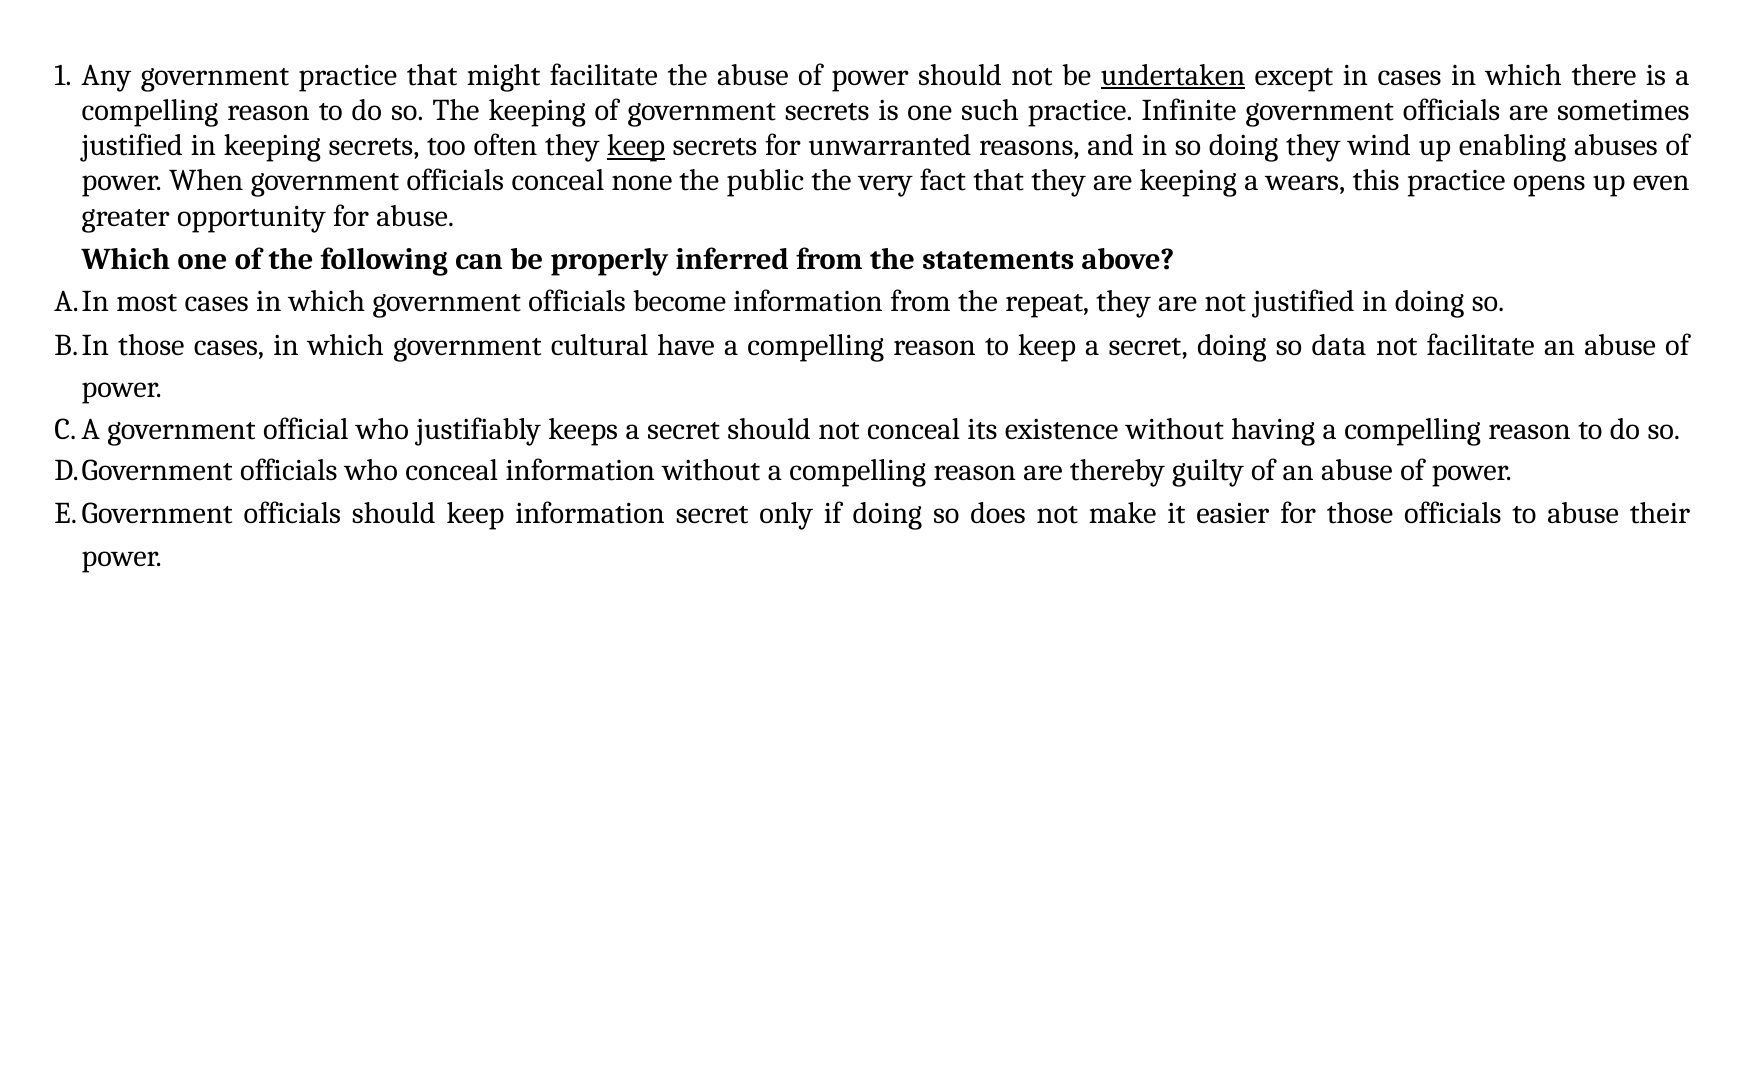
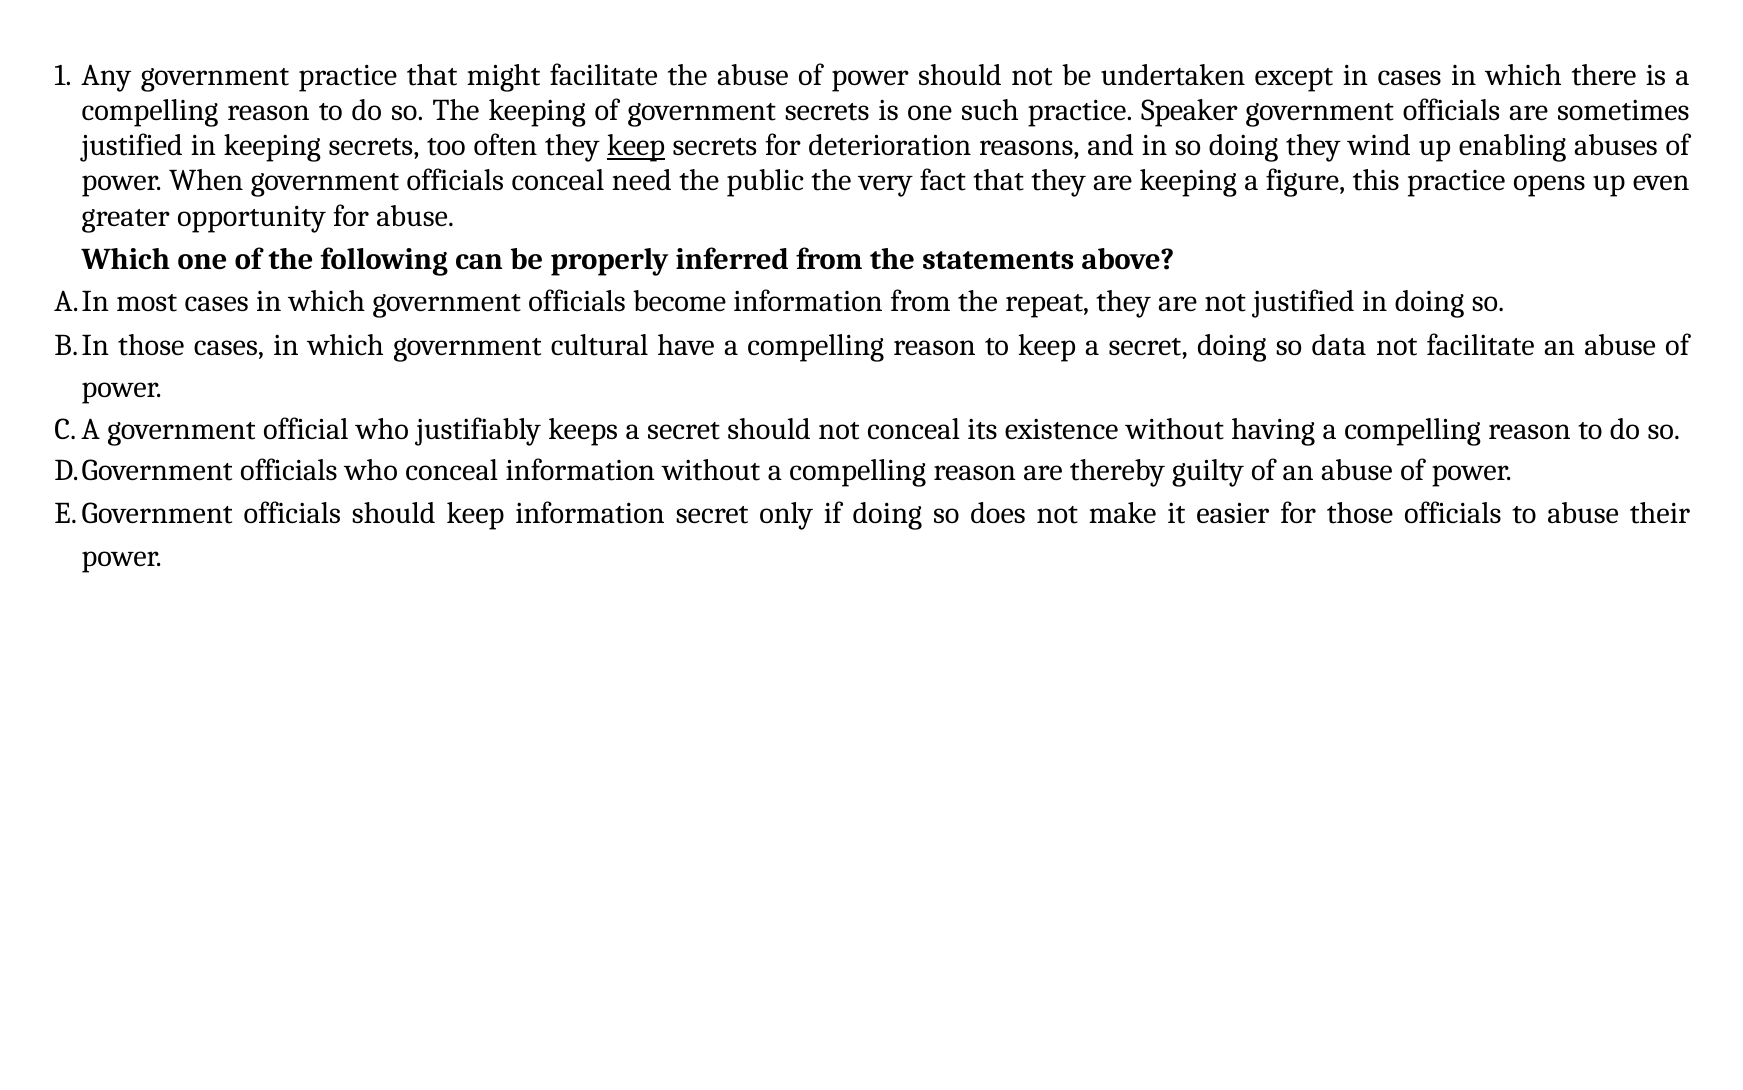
undertaken underline: present -> none (1173, 75)
Infinite: Infinite -> Speaker (1189, 110)
unwarranted: unwarranted -> deterioration (890, 146)
none: none -> need (642, 181)
wears: wears -> figure (1306, 181)
